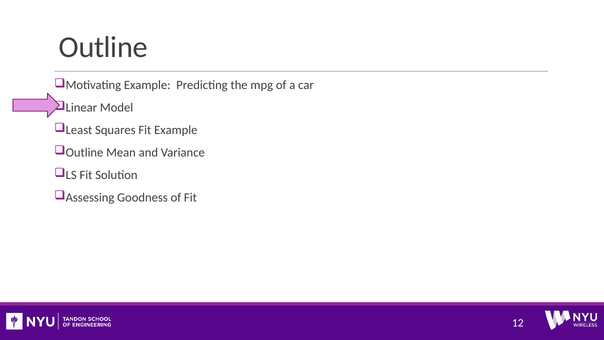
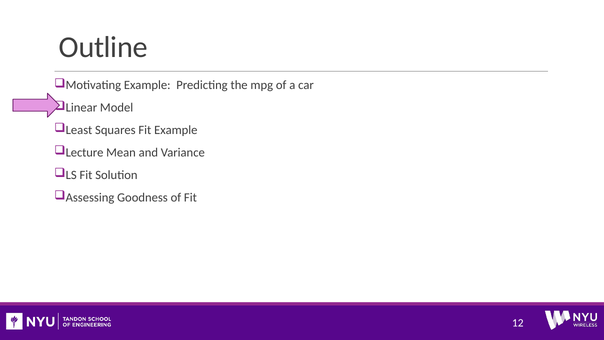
Outline: Outline -> Lecture (85, 152)
